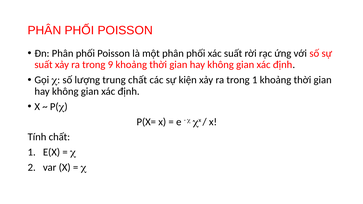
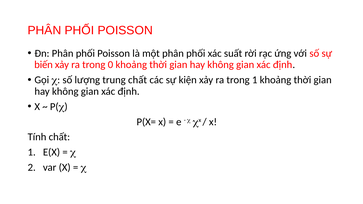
suất: suất -> biến (44, 65)
9: 9 -> 0 (110, 65)
